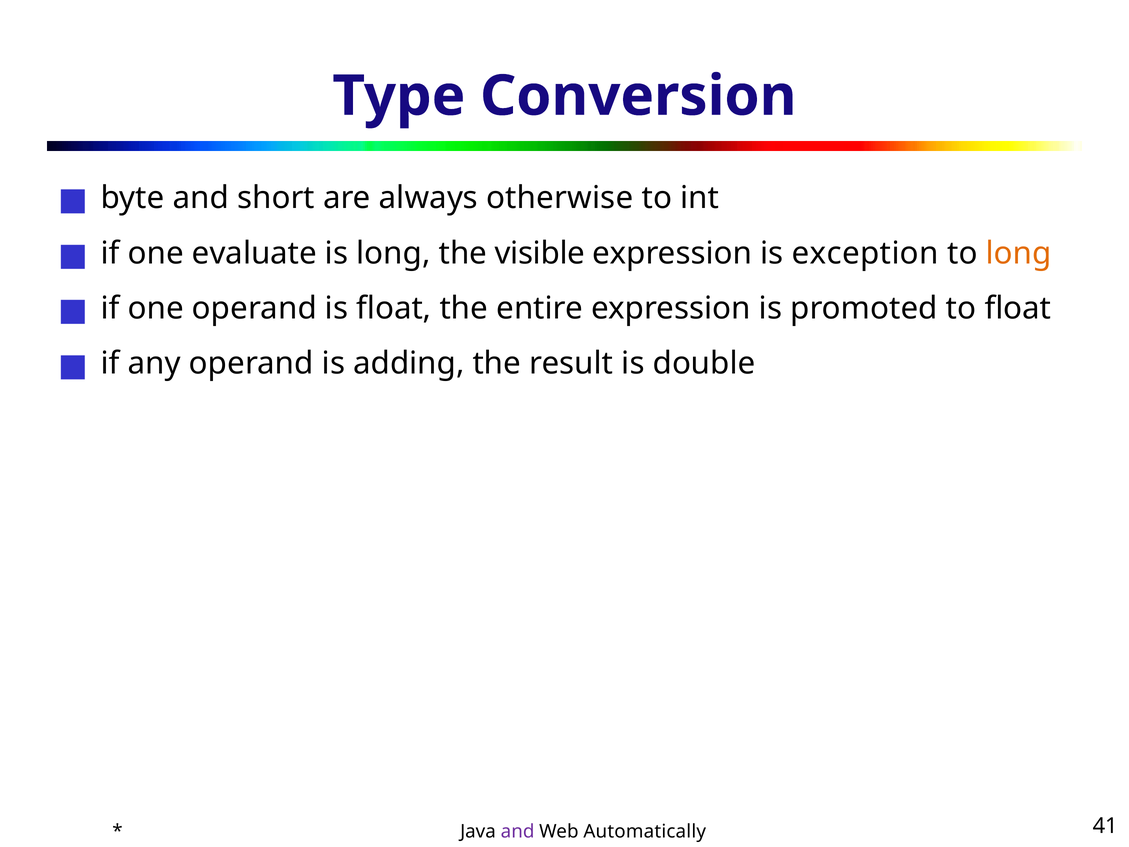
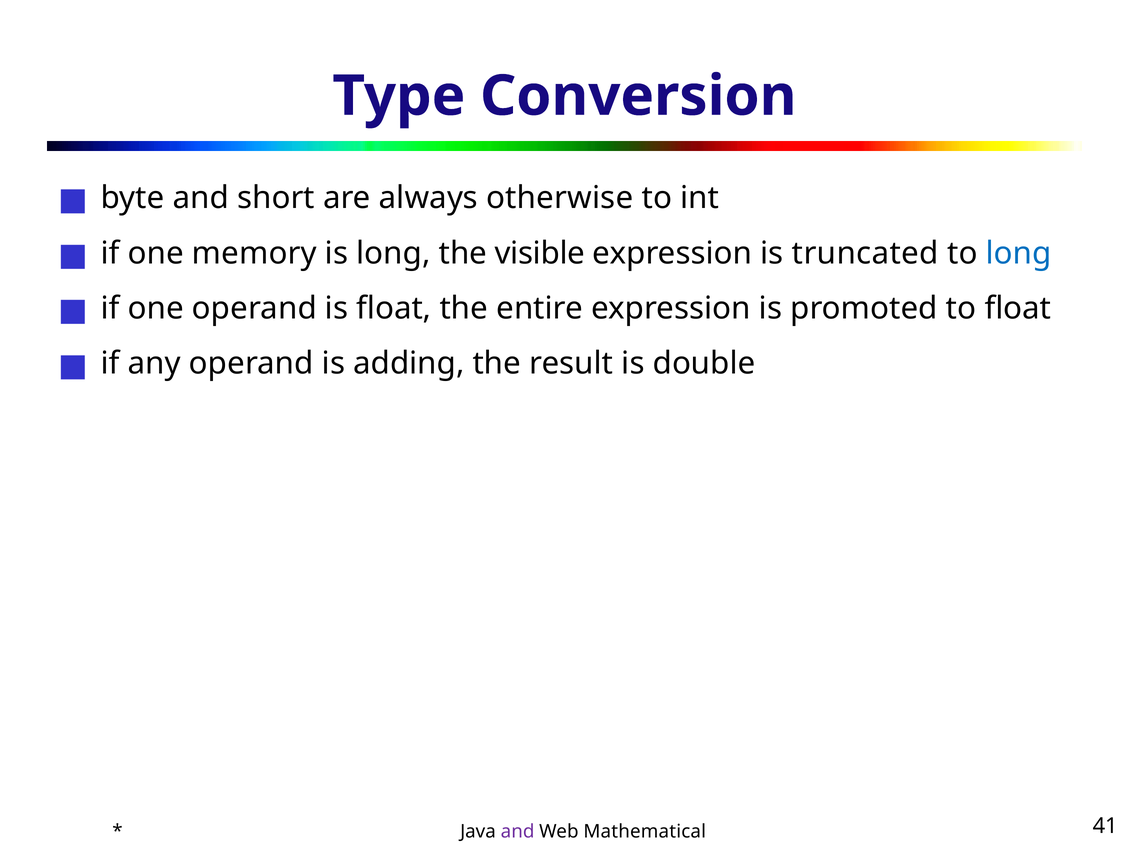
evaluate: evaluate -> memory (254, 253)
exception: exception -> truncated (865, 253)
long colour: orange -> blue (1019, 253)
Automatically: Automatically -> Mathematical (645, 831)
